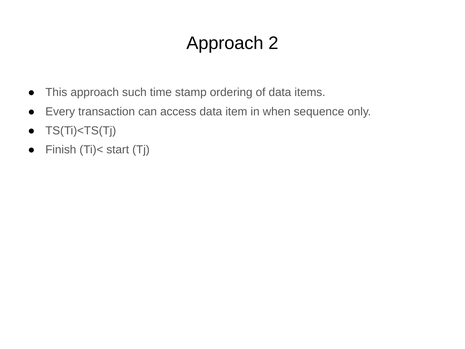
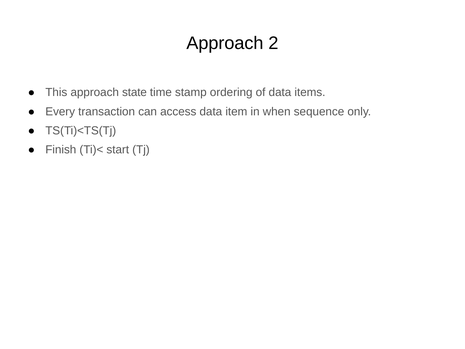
such: such -> state (134, 92)
